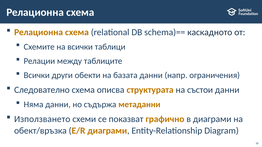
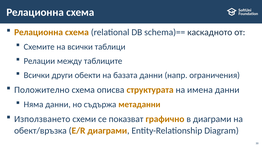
Следователно: Следователно -> Положително (42, 90)
състои: състои -> имена (200, 90)
